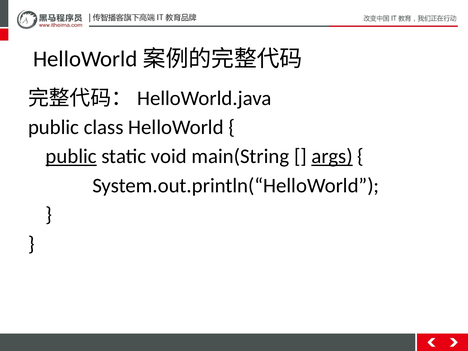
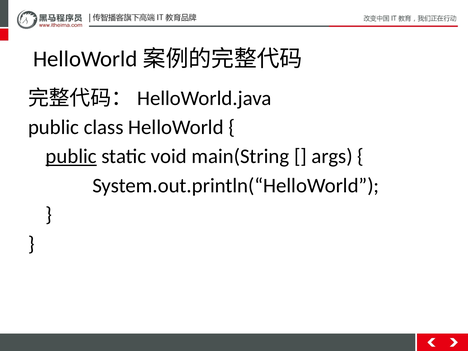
args underline: present -> none (332, 156)
